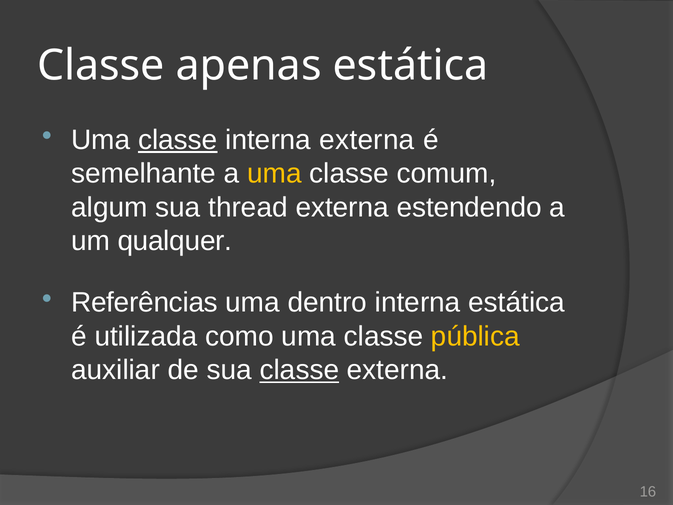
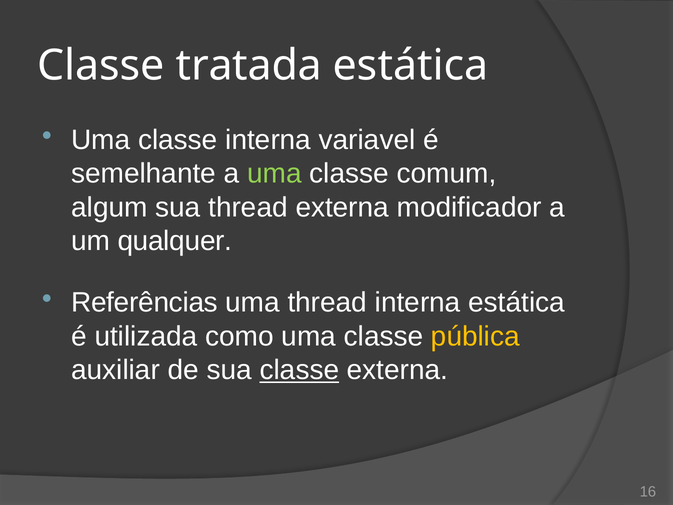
apenas: apenas -> tratada (249, 65)
classe underline: present -> none (178, 140)
interna externa: externa -> variavel (367, 140)
uma colour: yellow -> light green (274, 174)
estendendo: estendendo -> modificador (469, 207)
uma dentro: dentro -> thread (327, 303)
